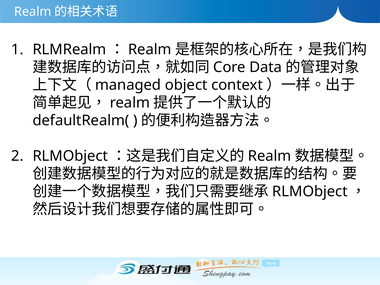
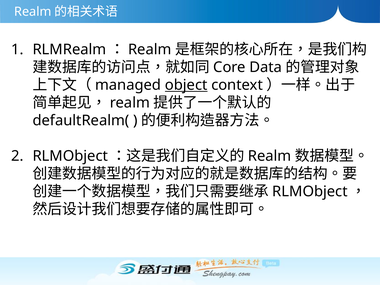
object underline: none -> present (186, 85)
